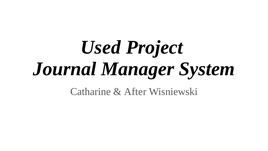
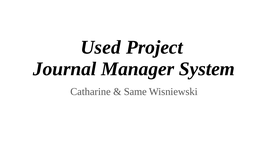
After: After -> Same (135, 92)
